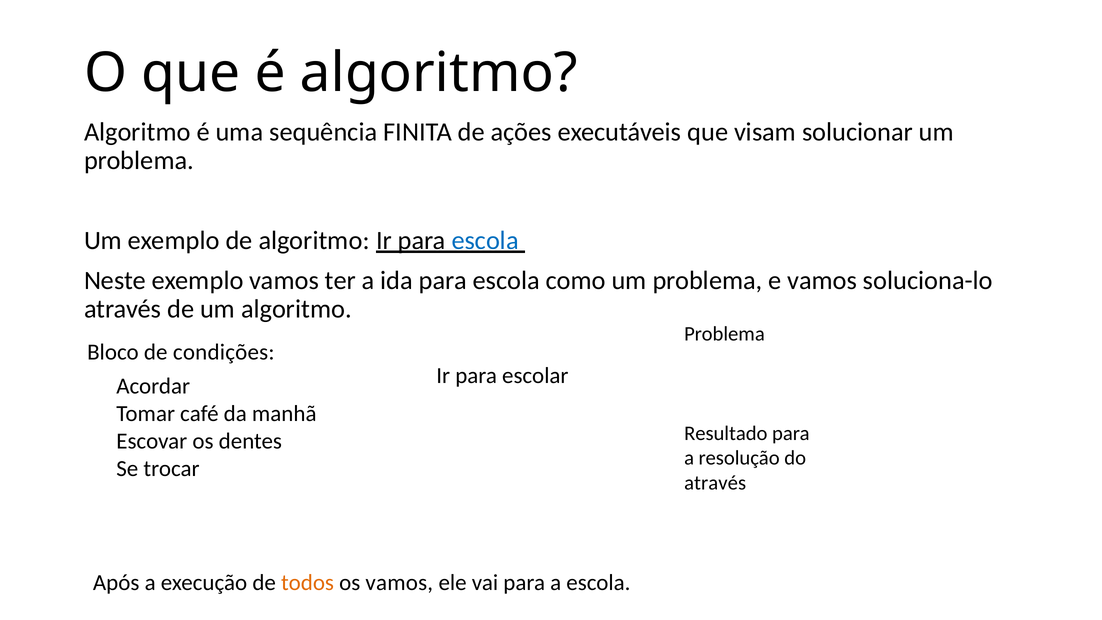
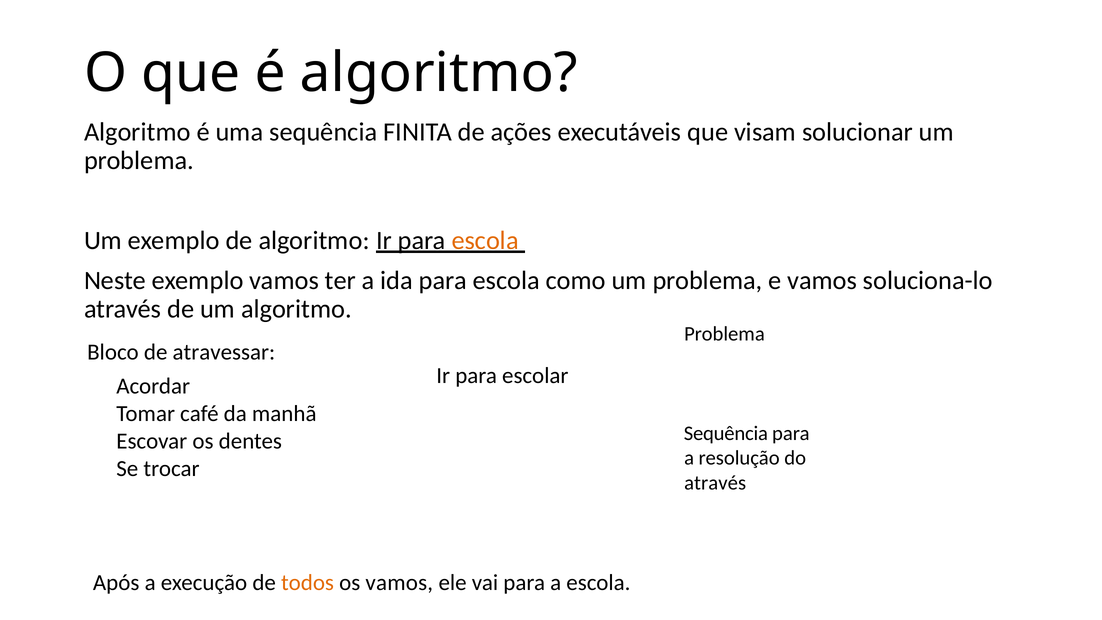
escola colour: blue -> orange (485, 241)
condições: condições -> atravessar (224, 352)
Resultado: Resultado -> Sequência (726, 433)
